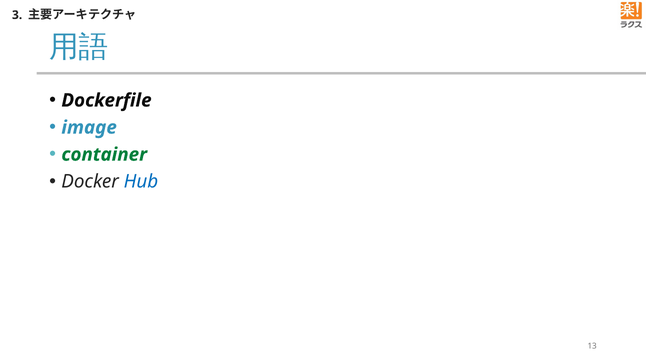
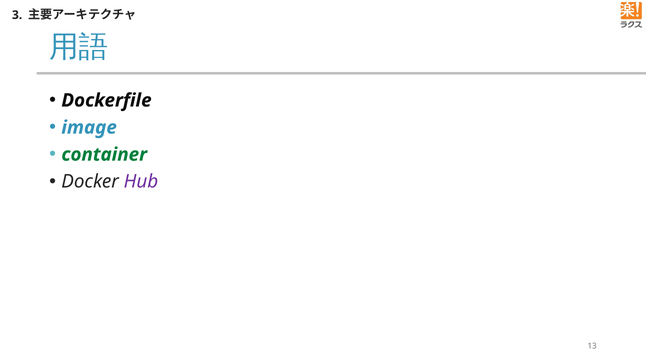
Hub colour: blue -> purple (141, 182)
